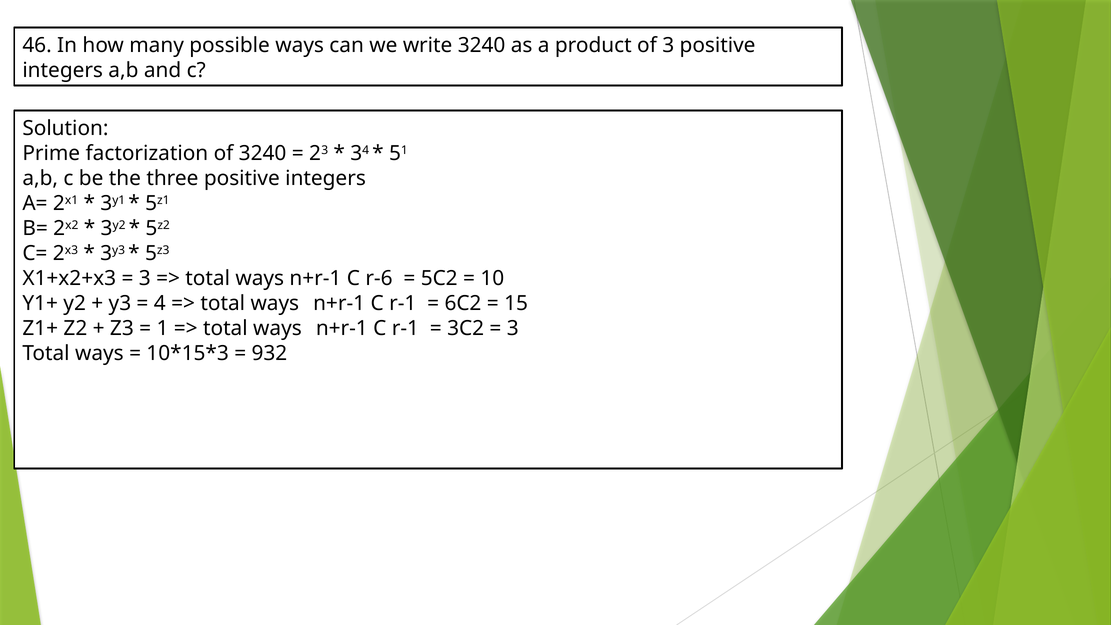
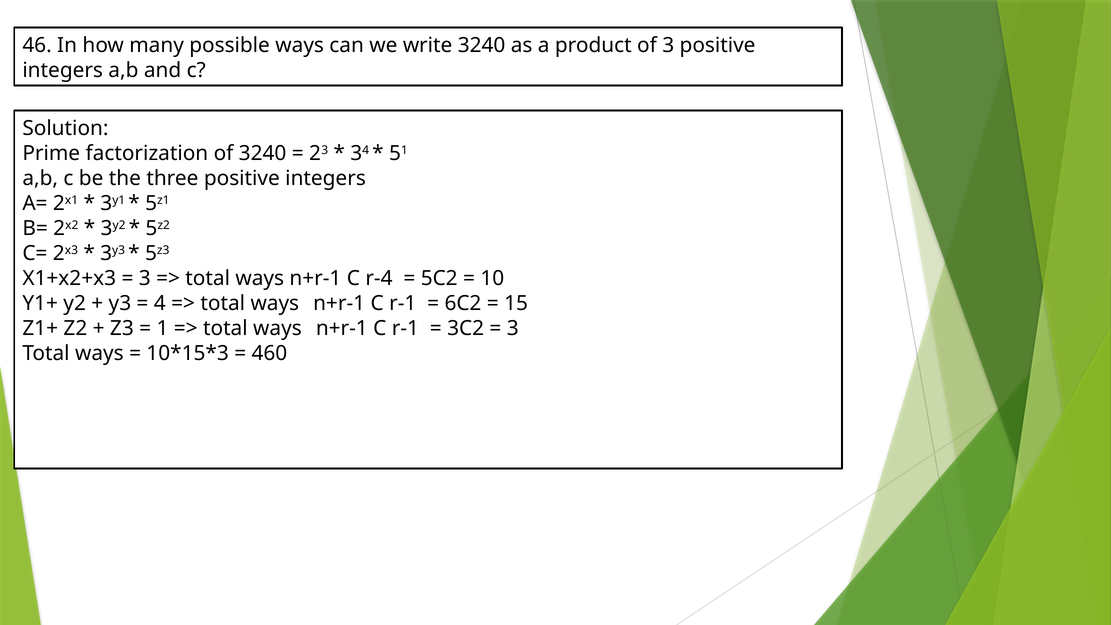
r-6: r-6 -> r-4 (379, 278)
932: 932 -> 460 (269, 353)
